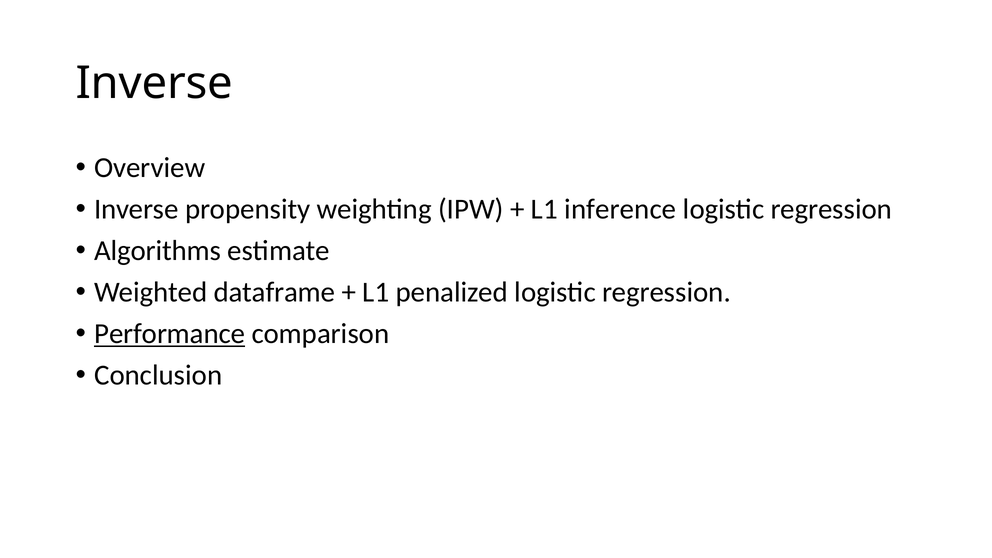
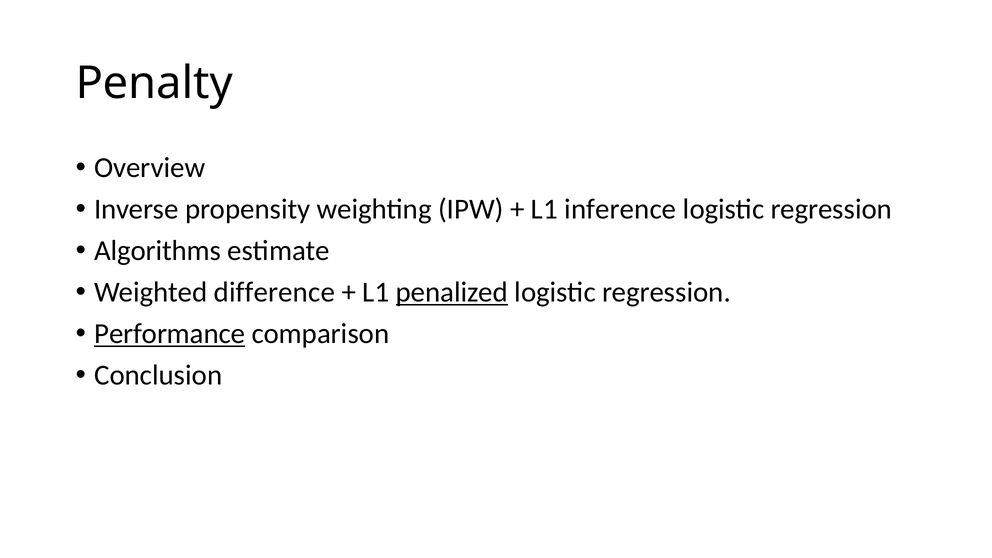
Inverse: Inverse -> Penalty (154, 83)
dataframe: dataframe -> difference (274, 292)
penalized underline: none -> present (452, 292)
